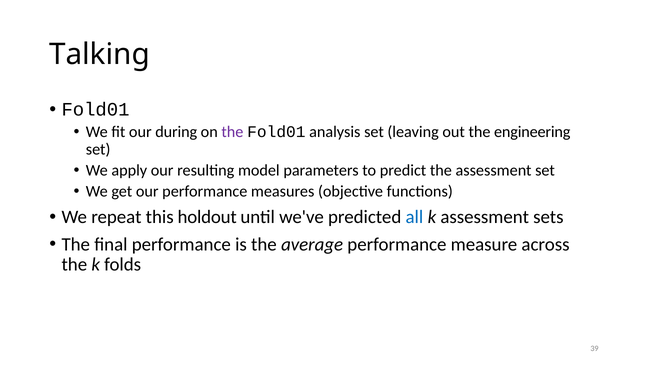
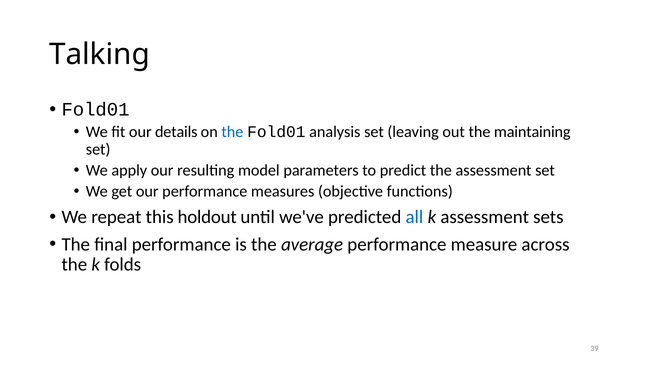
during: during -> details (176, 132)
the colour: purple -> blue (232, 132)
engineering: engineering -> maintaining (532, 132)
